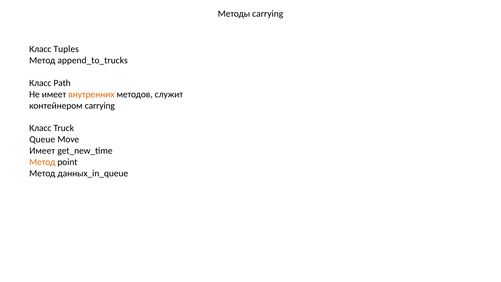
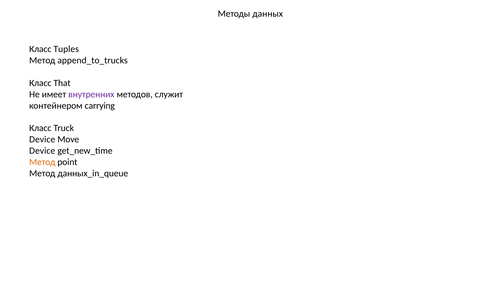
Методы carrying: carrying -> данных (268, 14)
Path: Path -> That (62, 83)
внутренних colour: orange -> purple (91, 94)
Queue: Queue -> Device (42, 139)
Имеет: Имеет -> Device (42, 151)
